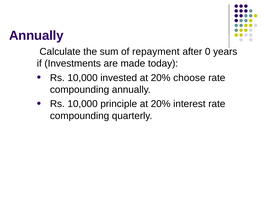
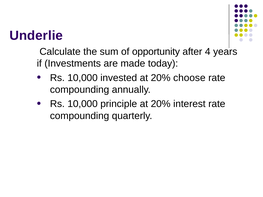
Annually: Annually -> Underlie (36, 36)
repayment: repayment -> opportunity (156, 52)
0: 0 -> 4 (208, 52)
